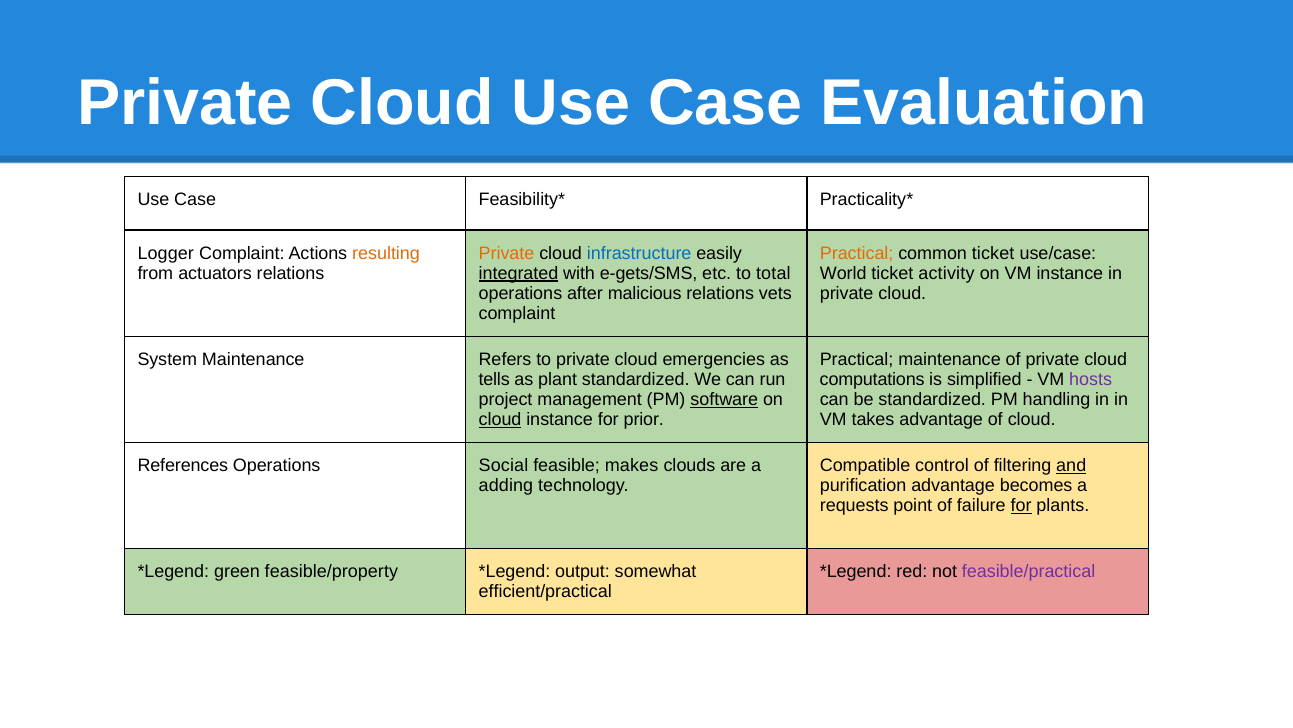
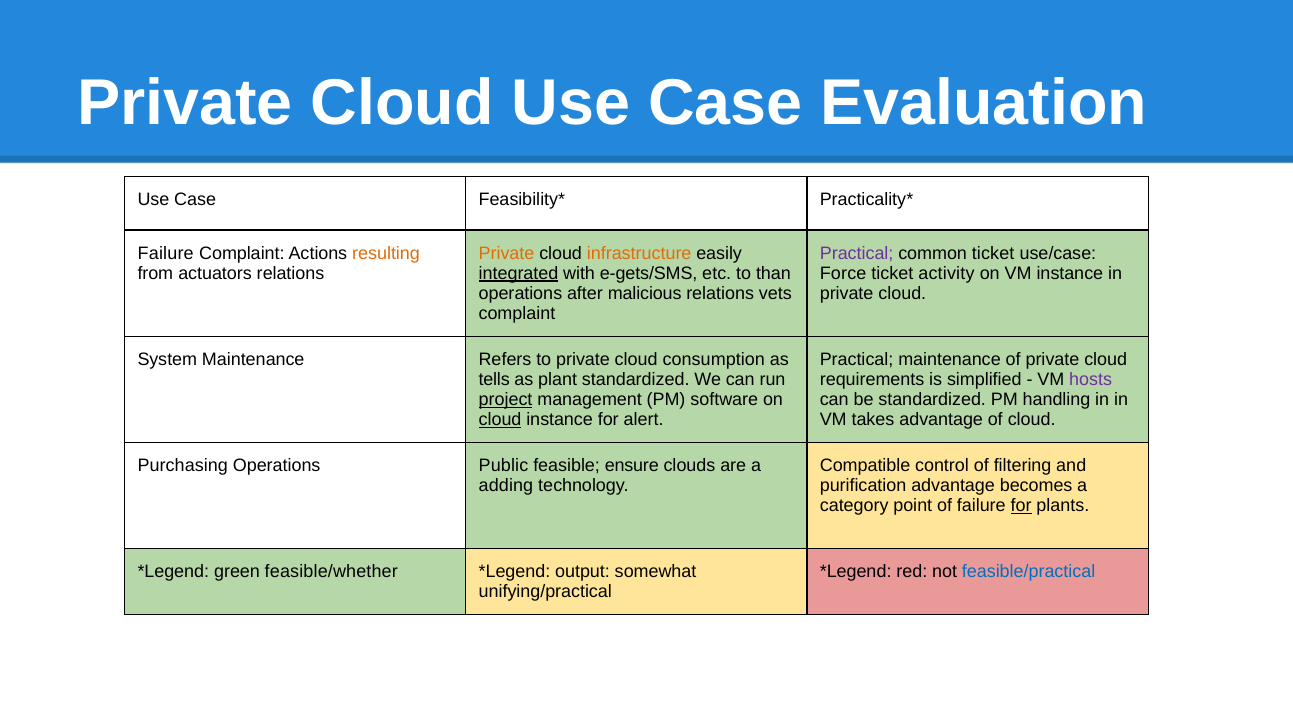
Logger: Logger -> Failure (166, 253)
infrastructure colour: blue -> orange (639, 253)
Practical colour: orange -> purple (857, 253)
total: total -> than (773, 273)
World: World -> Force (843, 273)
emergencies: emergencies -> consumption (714, 359)
computations: computations -> requirements (872, 379)
project underline: none -> present (506, 399)
software underline: present -> none (724, 399)
prior: prior -> alert (644, 419)
References: References -> Purchasing (183, 465)
Social: Social -> Public (504, 465)
makes: makes -> ensure (632, 465)
and underline: present -> none (1071, 465)
requests: requests -> category (854, 505)
feasible/property: feasible/property -> feasible/whether (331, 571)
feasible/practical colour: purple -> blue (1029, 571)
efficient/practical: efficient/practical -> unifying/practical (545, 591)
